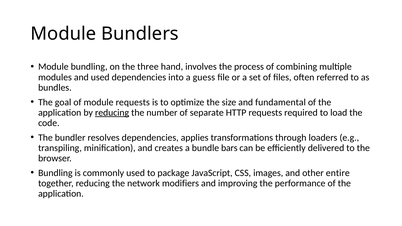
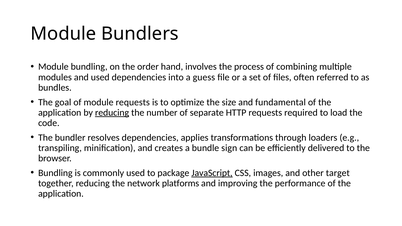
three: three -> order (148, 67)
bars: bars -> sign (229, 148)
JavaScript underline: none -> present (212, 173)
entire: entire -> target (338, 173)
modifiers: modifiers -> platforms (181, 183)
